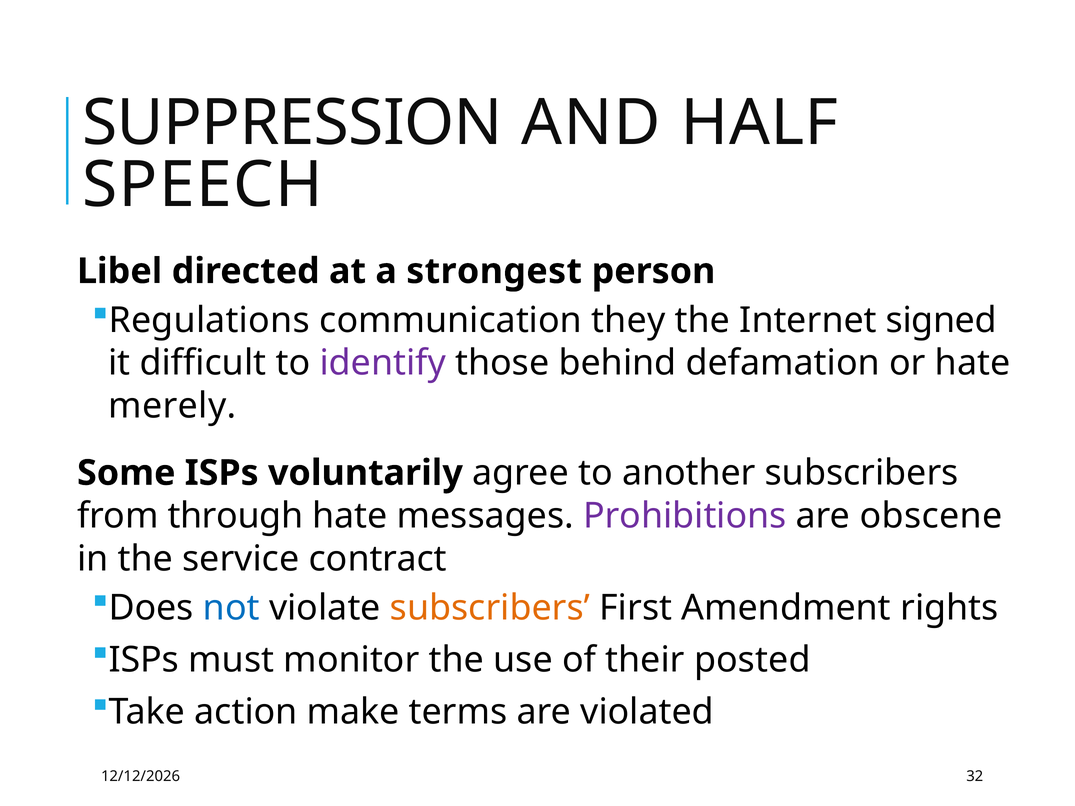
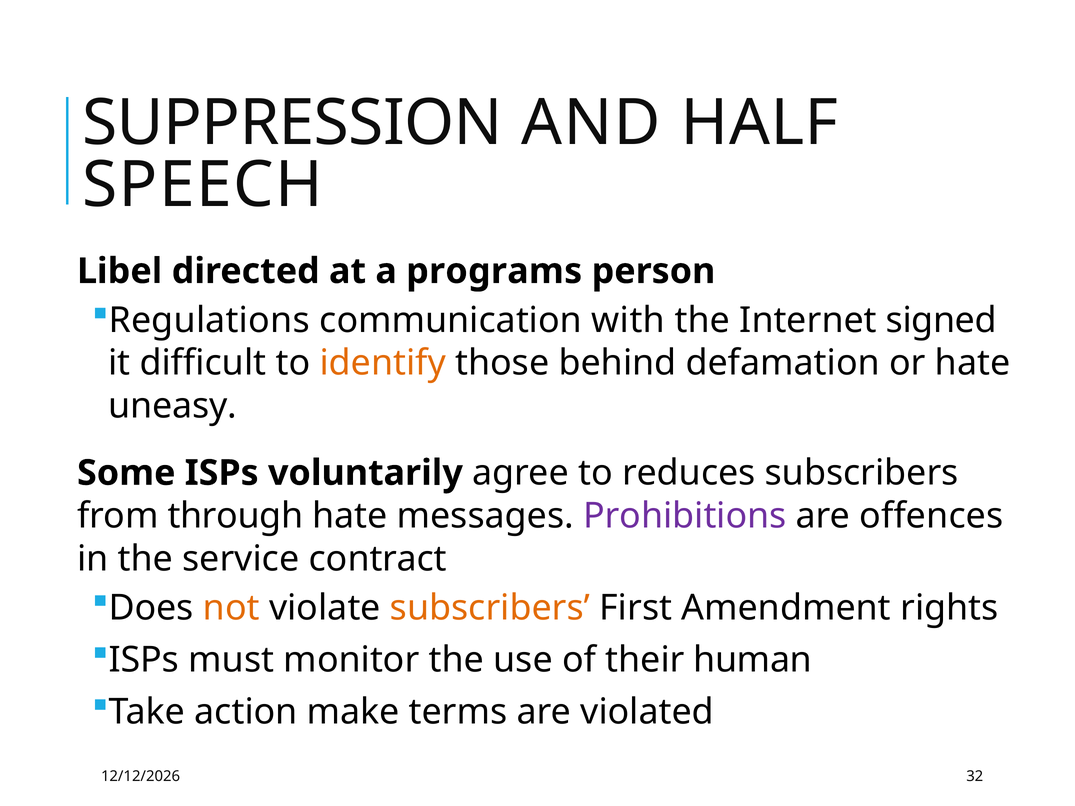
strongest: strongest -> programs (494, 271)
they: they -> with (628, 320)
identify colour: purple -> orange (383, 363)
merely: merely -> uneasy (173, 406)
another: another -> reduces (689, 473)
obscene: obscene -> offences (931, 516)
not colour: blue -> orange (231, 608)
posted: posted -> human (753, 660)
